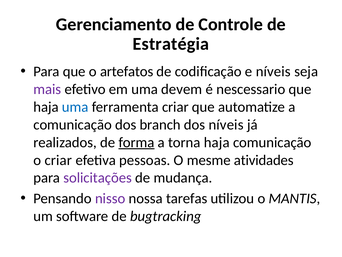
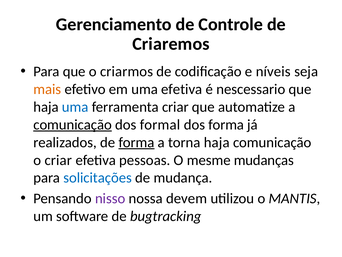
Estratégia: Estratégia -> Criaremos (171, 44)
artefatos: artefatos -> criarmos (127, 71)
mais colour: purple -> orange (47, 89)
uma devem: devem -> efetiva (182, 89)
comunicação underline: none -> present (73, 124)
branch: branch -> formal (160, 124)
dos níveis: níveis -> forma (226, 124)
atividades: atividades -> mudanças (264, 160)
solicitações colour: purple -> blue (98, 178)
tarefas: tarefas -> devem (187, 198)
